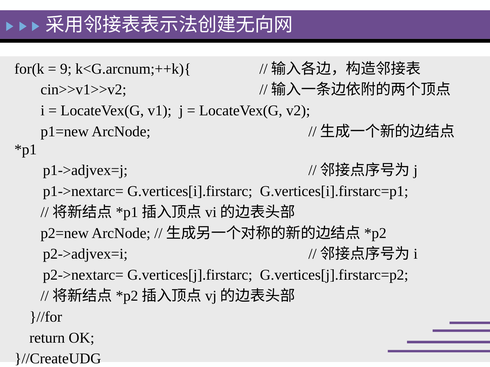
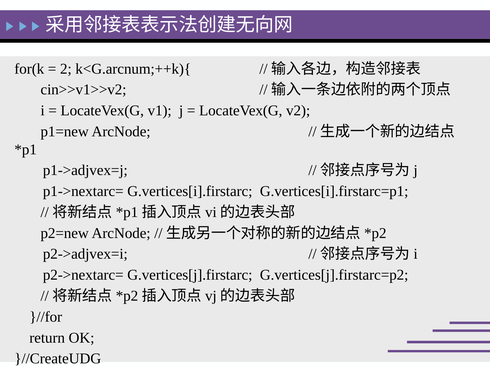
9: 9 -> 2 (66, 69)
